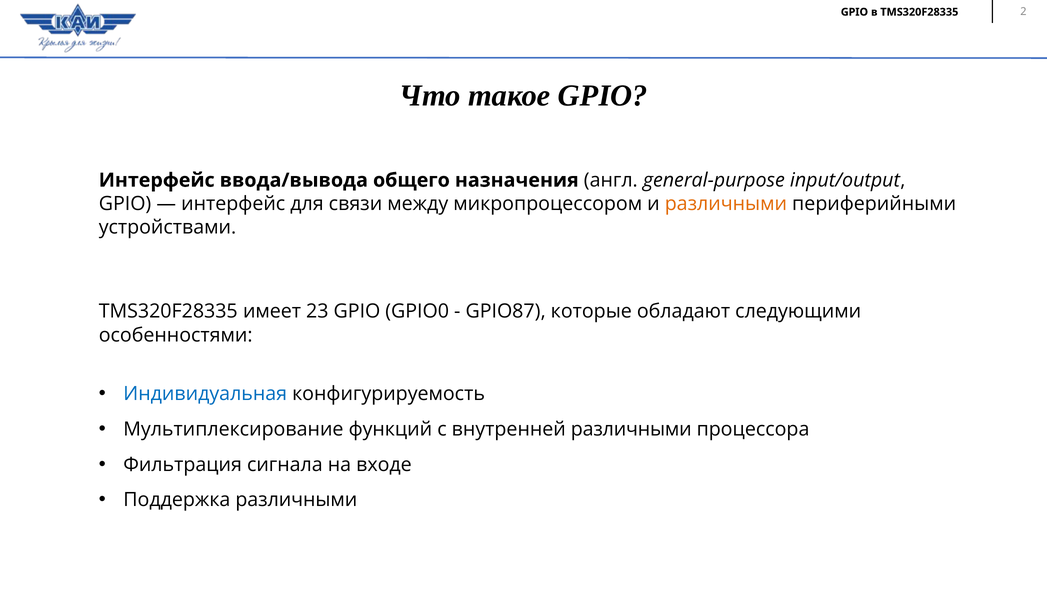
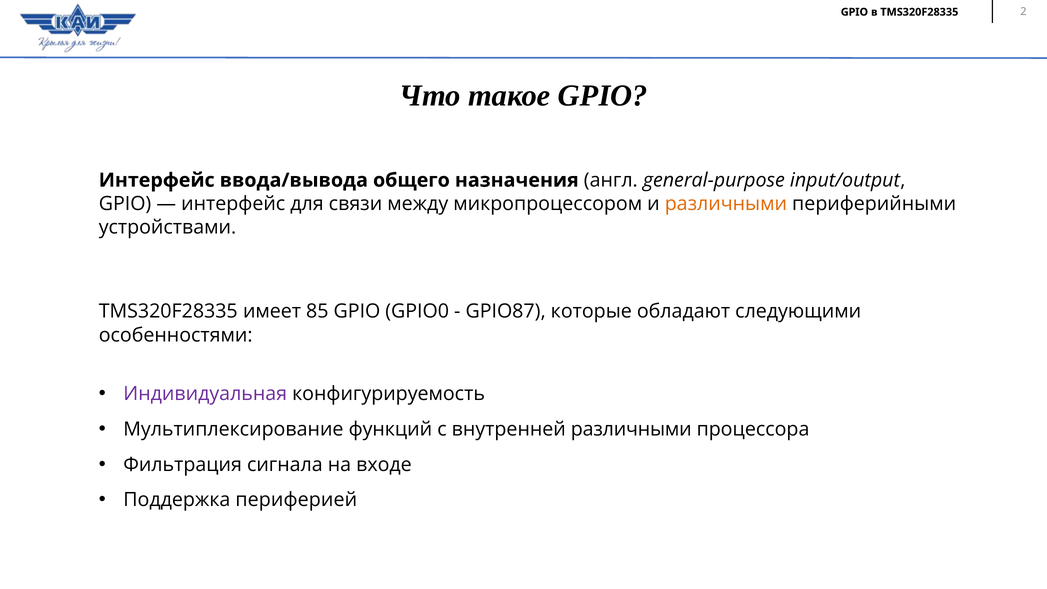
23: 23 -> 85 (317, 311)
Индивидуальная colour: blue -> purple (205, 394)
Поддержка различными: различными -> периферией (296, 500)
